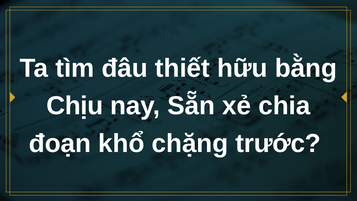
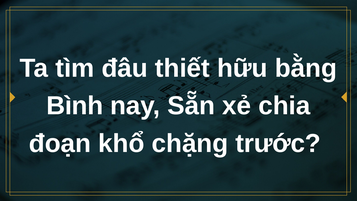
Chịu: Chịu -> Bình (75, 106)
